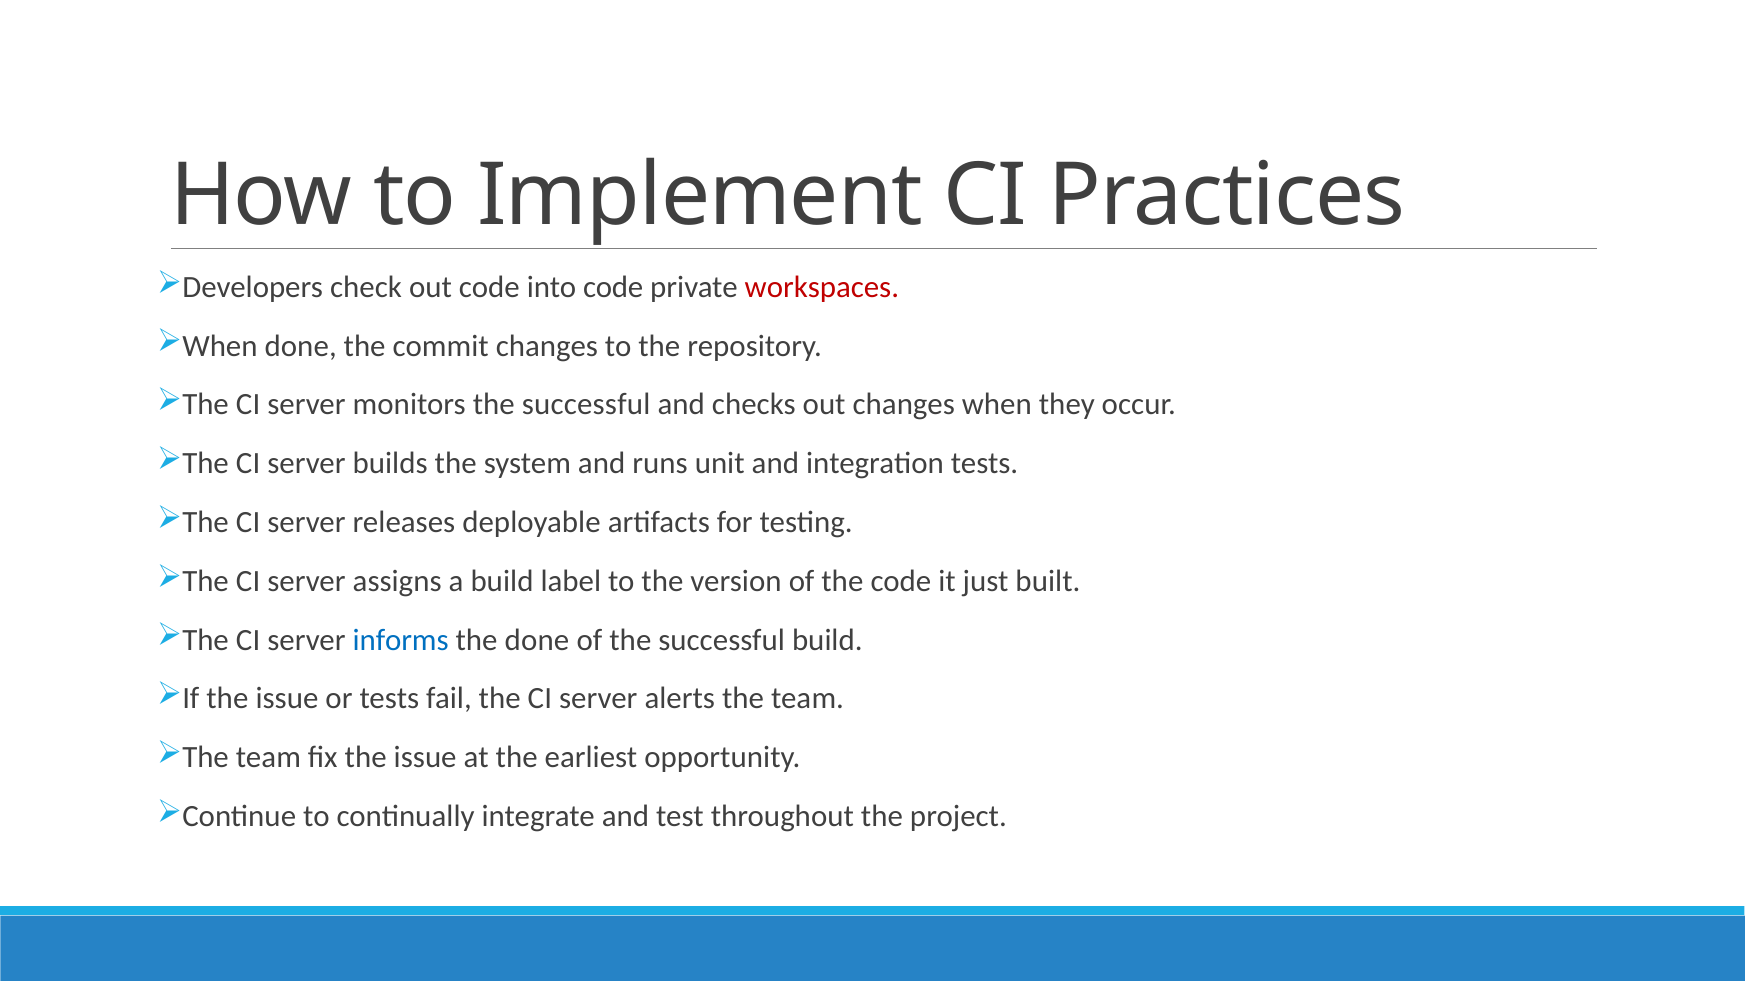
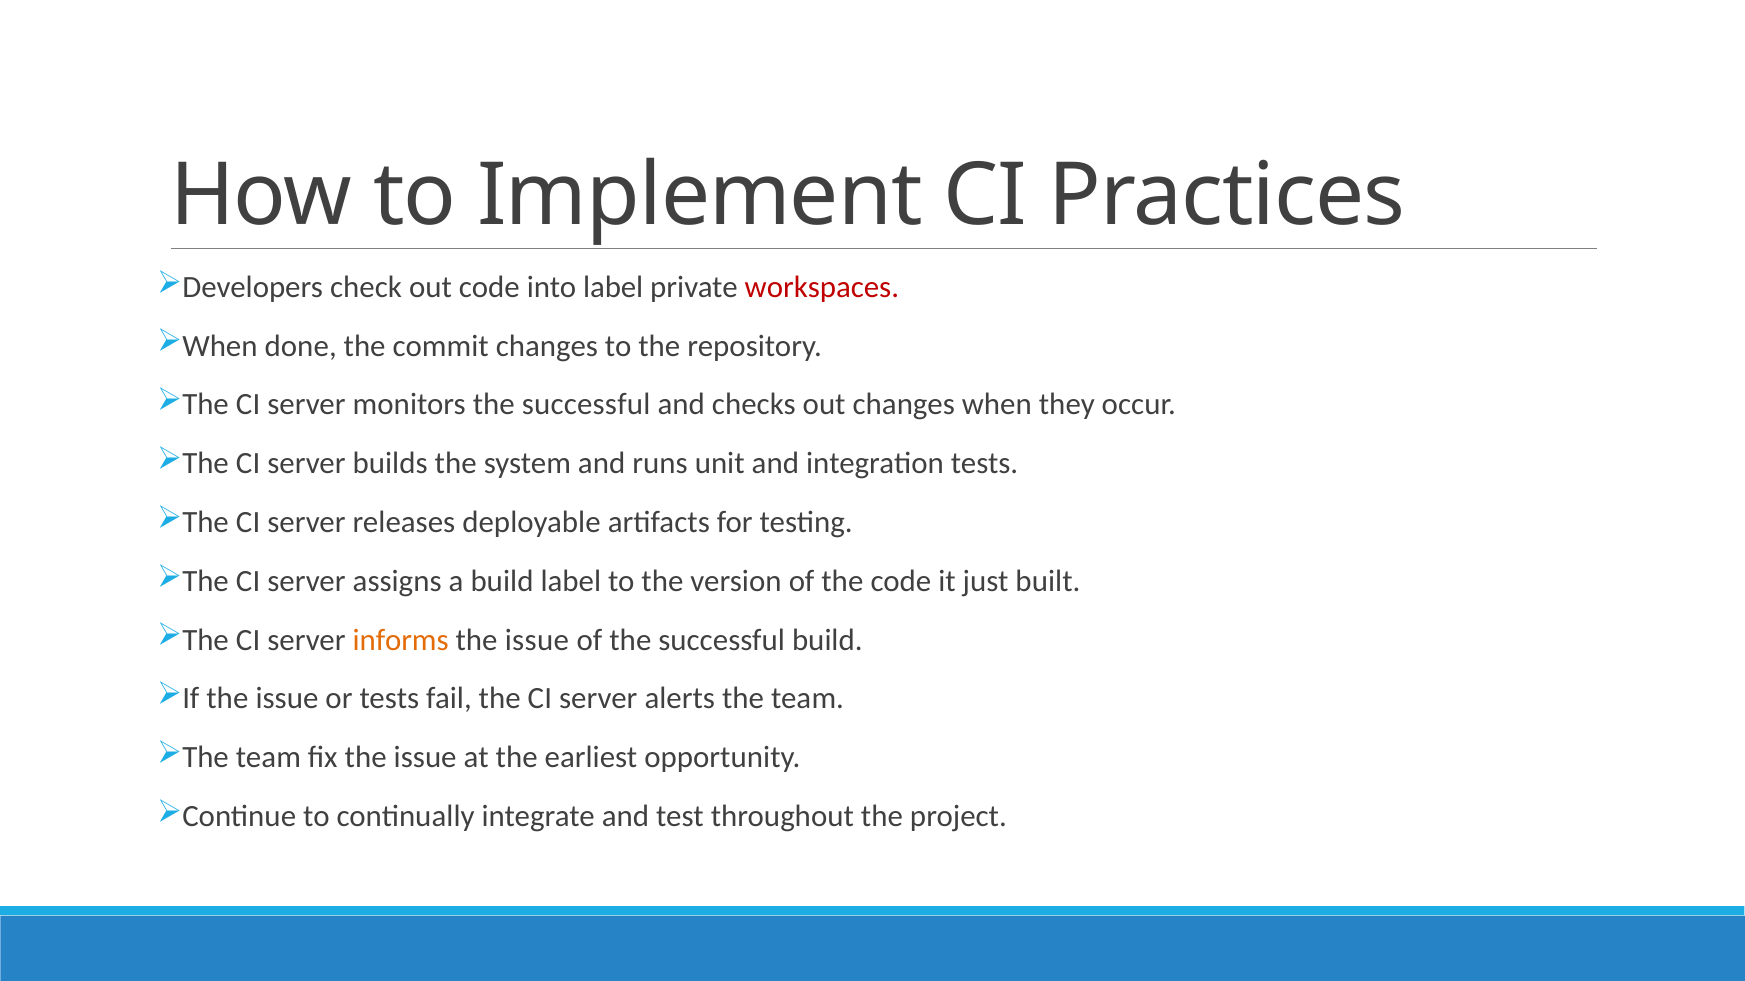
into code: code -> label (613, 287)
informs colour: blue -> orange (401, 640)
done: done -> issue (537, 640)
